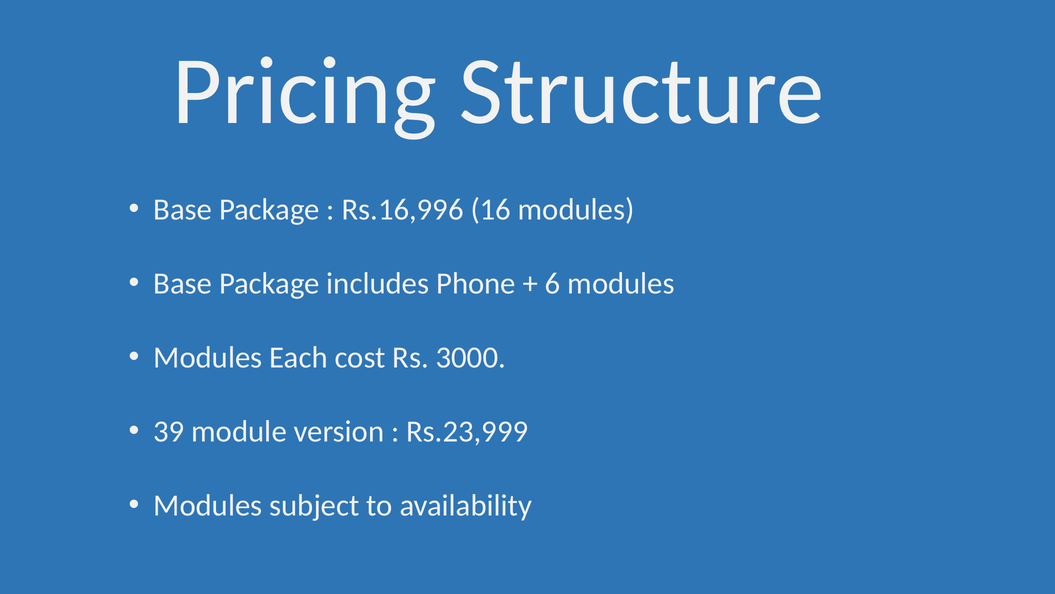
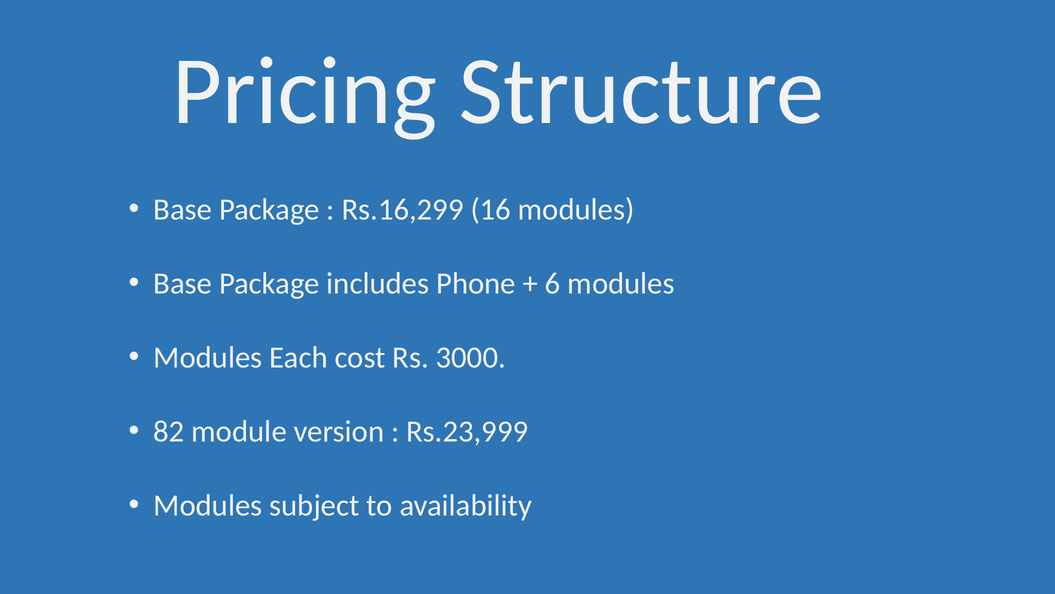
Rs.16,996: Rs.16,996 -> Rs.16,299 (403, 210)
39: 39 -> 82 (169, 431)
